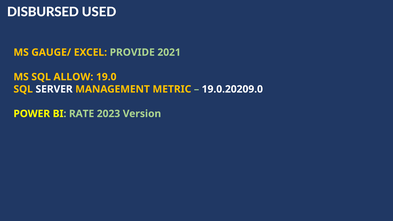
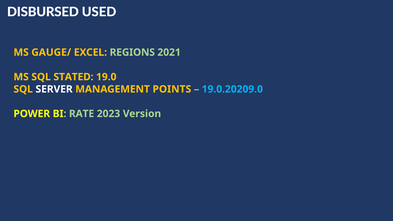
PROVIDE: PROVIDE -> REGIONS (132, 52)
ALLOW: ALLOW -> STATED (73, 77)
METRIC: METRIC -> POINTS (172, 89)
19.0.20209.0 colour: white -> light blue (232, 89)
